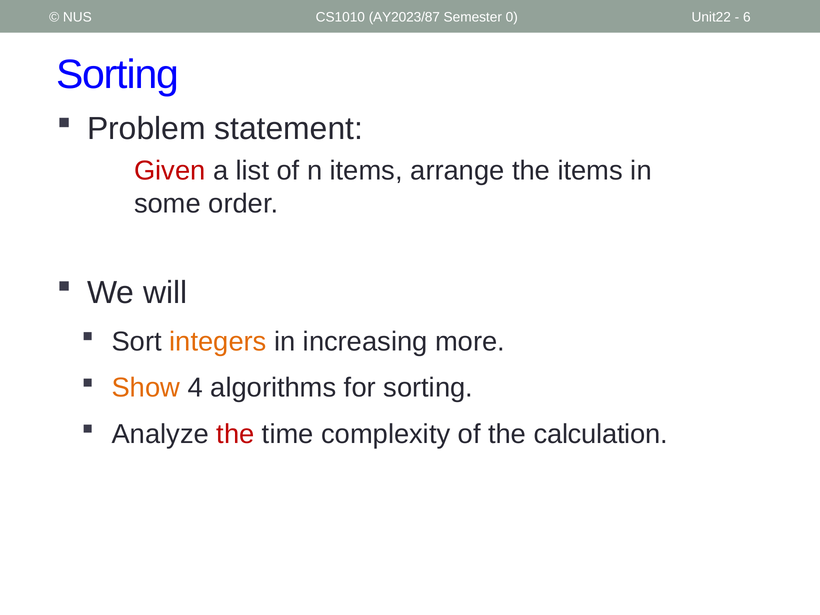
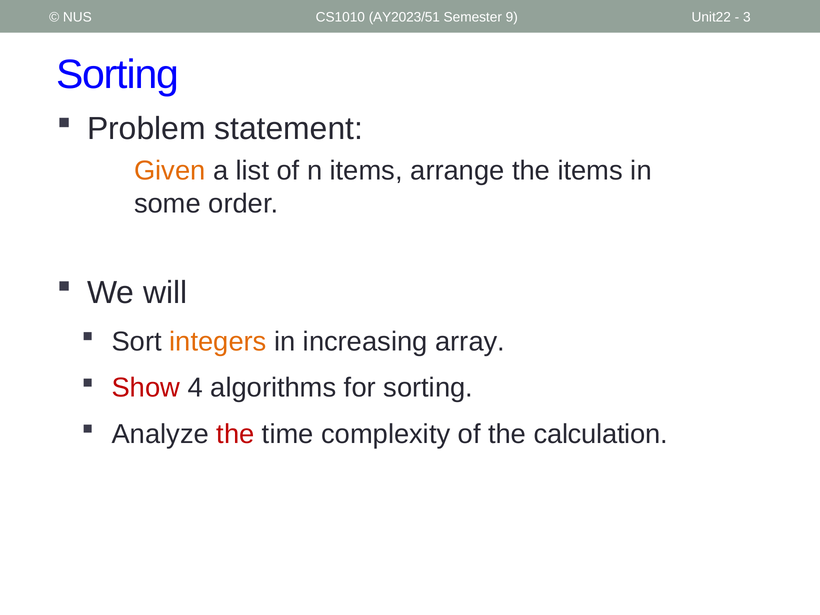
AY2023/87: AY2023/87 -> AY2023/51 (404, 17)
0: 0 -> 9 (512, 17)
6: 6 -> 3 (747, 17)
Given colour: red -> orange (170, 171)
more: more -> array (470, 341)
Show colour: orange -> red (146, 388)
